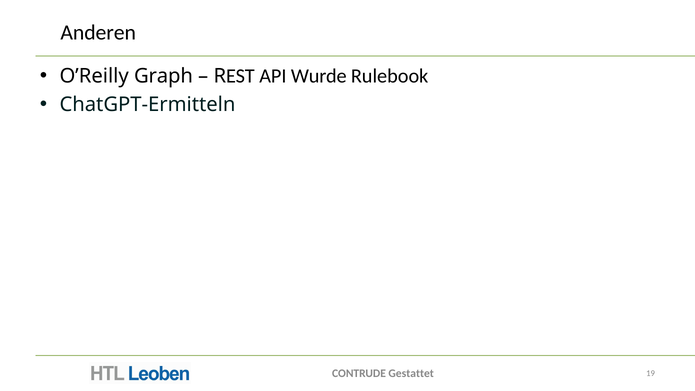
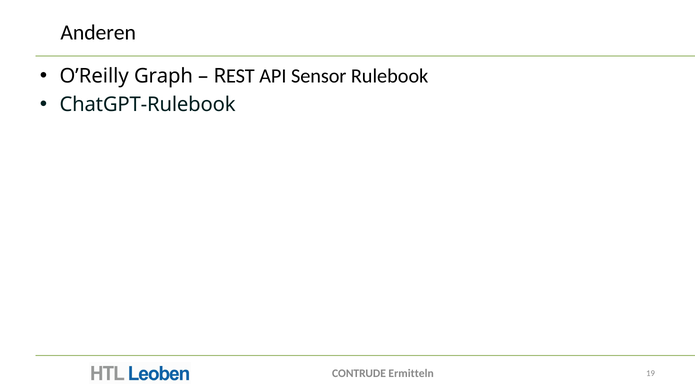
Wurde: Wurde -> Sensor (319, 76)
ChatGPT-Ermitteln: ChatGPT-Ermitteln -> ChatGPT-Rulebook (148, 105)
Gestattet: Gestattet -> Ermitteln (411, 373)
